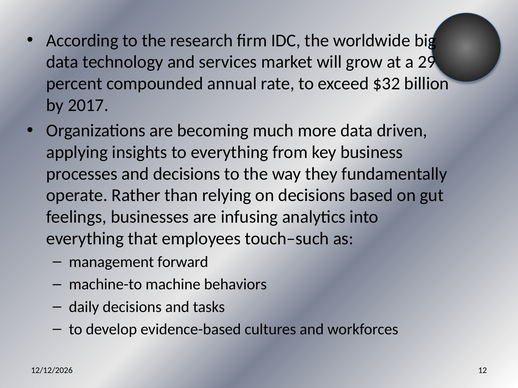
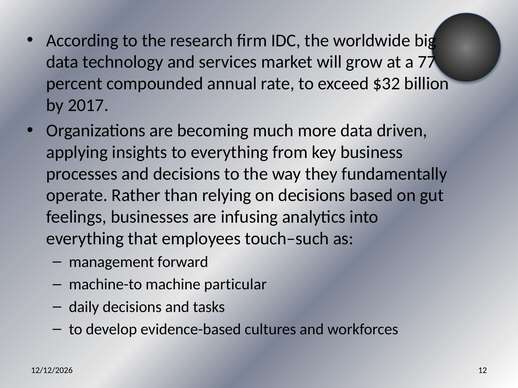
29: 29 -> 77 (427, 62)
behaviors: behaviors -> particular (235, 285)
